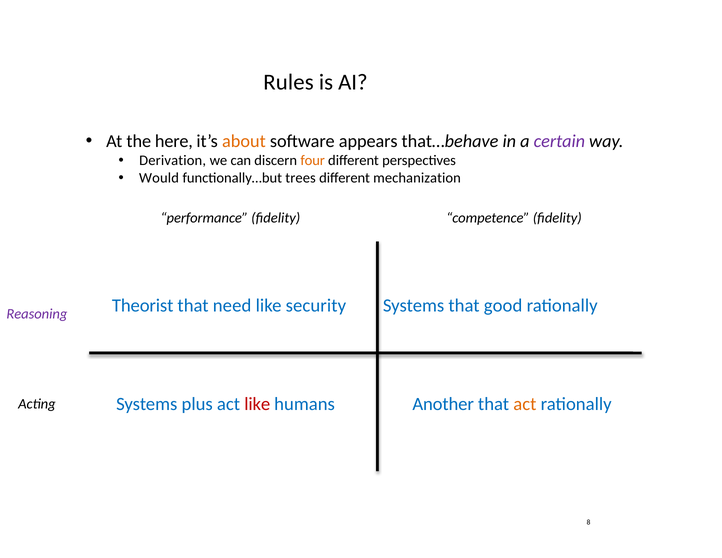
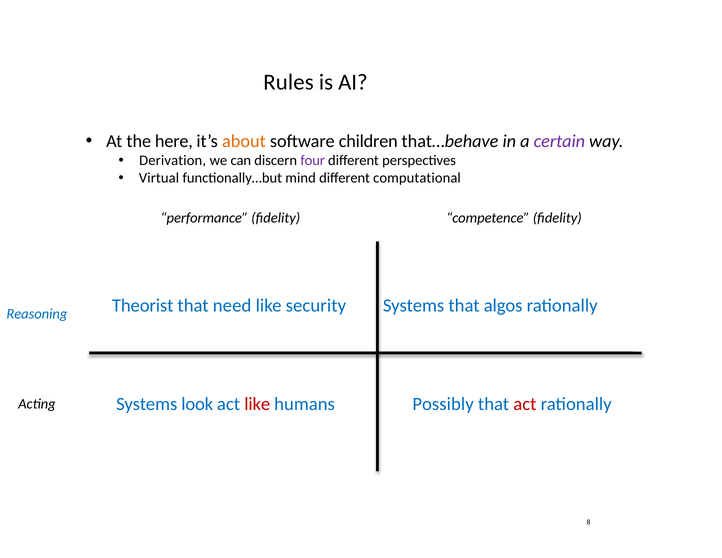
appears: appears -> children (368, 141)
four colour: orange -> purple (313, 161)
Would: Would -> Virtual (159, 178)
trees: trees -> mind (301, 178)
mechanization: mechanization -> computational (417, 178)
good: good -> algos (503, 305)
Reasoning colour: purple -> blue (37, 314)
plus: plus -> look (197, 404)
Another: Another -> Possibly (443, 404)
act colour: orange -> red (525, 404)
